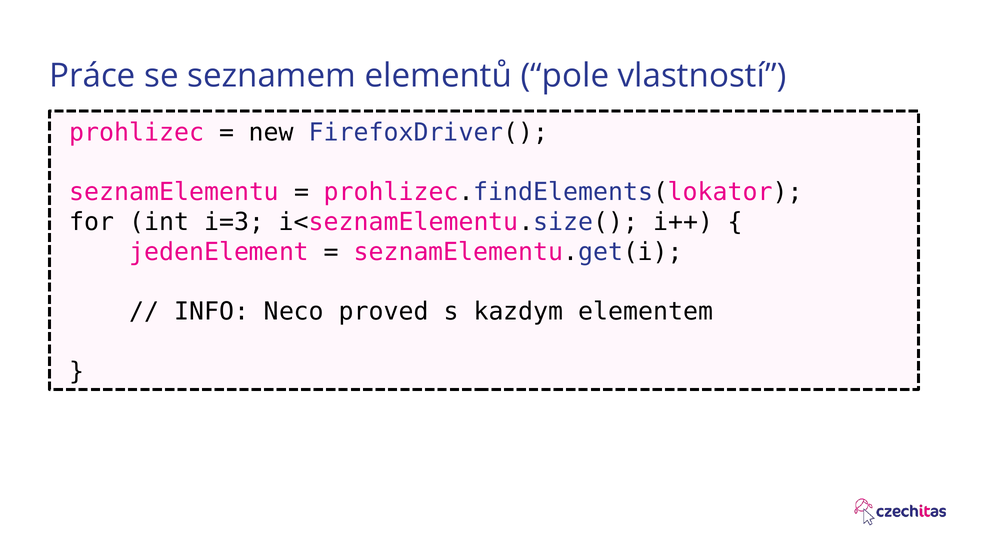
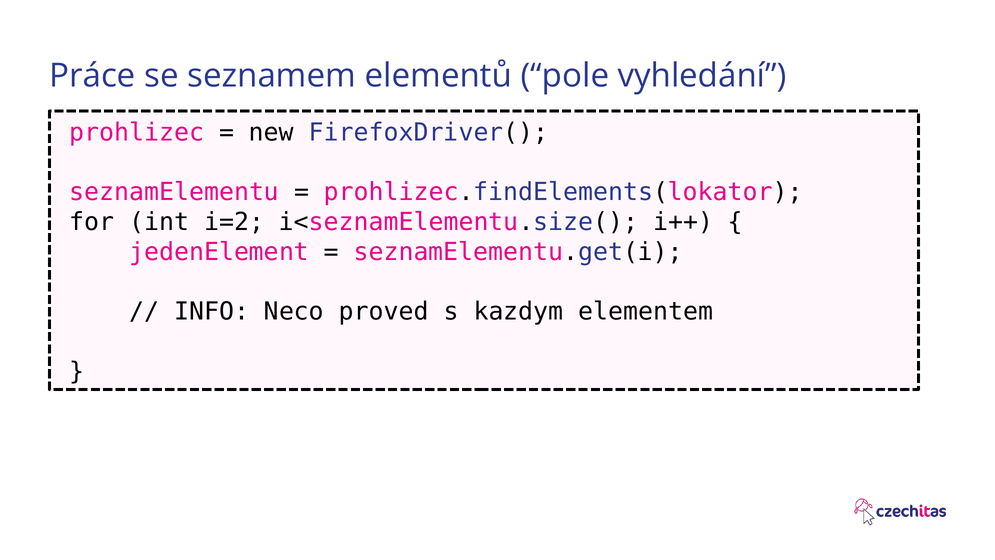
vlastností: vlastností -> vyhledání (702, 76)
i=3: i=3 -> i=2 (234, 222)
